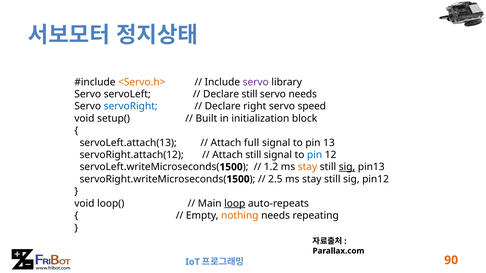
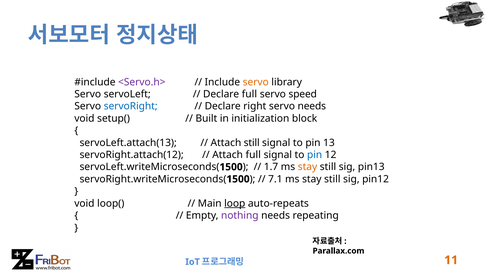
<Servo.h> colour: orange -> purple (142, 82)
servo colour: purple -> orange (256, 82)
Declare still: still -> full (249, 94)
servo needs: needs -> speed (303, 94)
servo speed: speed -> needs (312, 106)
Attach full: full -> still (252, 143)
Attach still: still -> full (253, 155)
1.2: 1.2 -> 1.7 (271, 167)
sig underline: present -> none (347, 167)
2.5: 2.5 -> 7.1 (275, 179)
nothing colour: orange -> purple (240, 216)
90: 90 -> 11 (451, 260)
